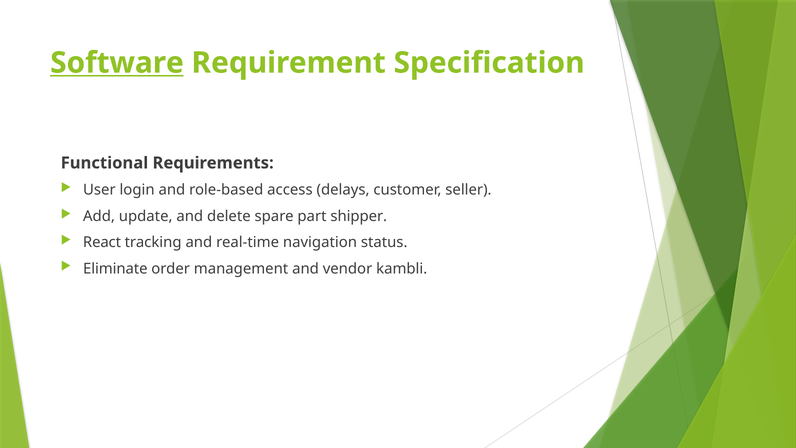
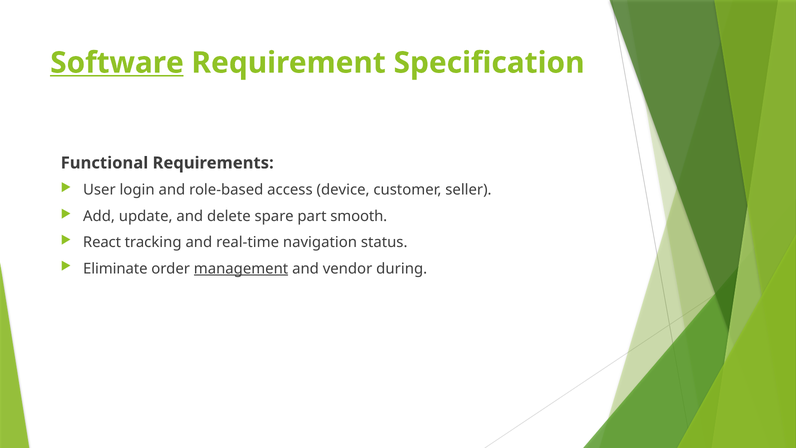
delays: delays -> device (343, 190)
shipper: shipper -> smooth (359, 216)
management underline: none -> present (241, 269)
kambli: kambli -> during (402, 269)
